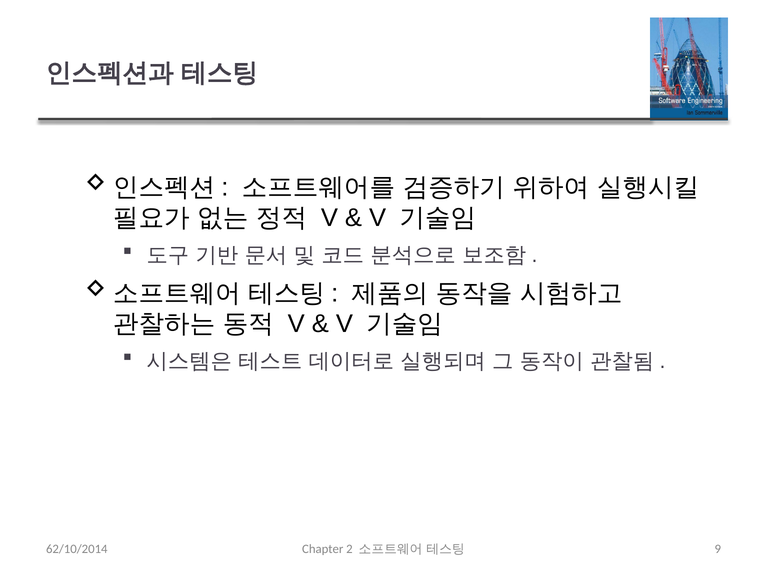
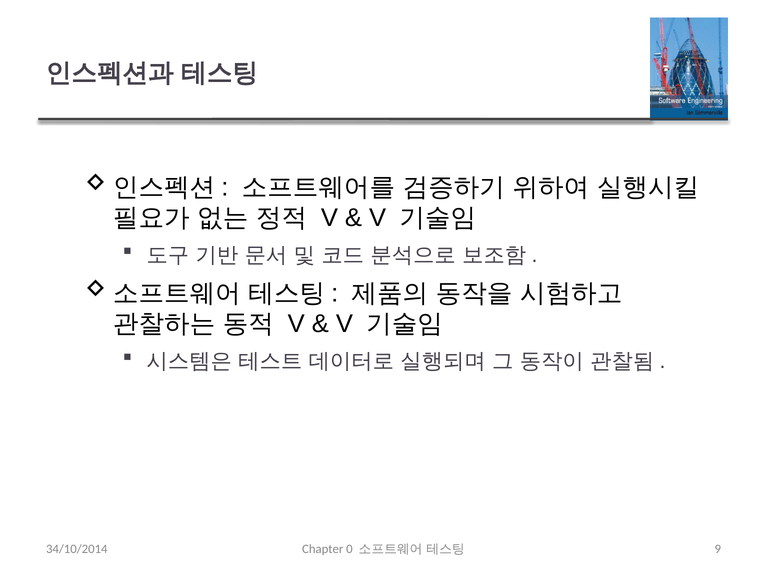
62/10/2014: 62/10/2014 -> 34/10/2014 (77, 549)
2: 2 -> 0 (349, 549)
